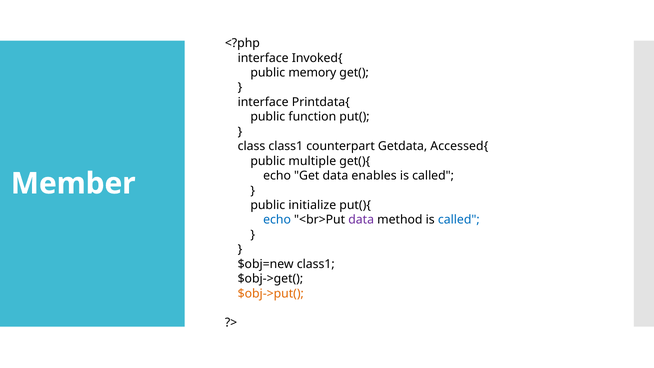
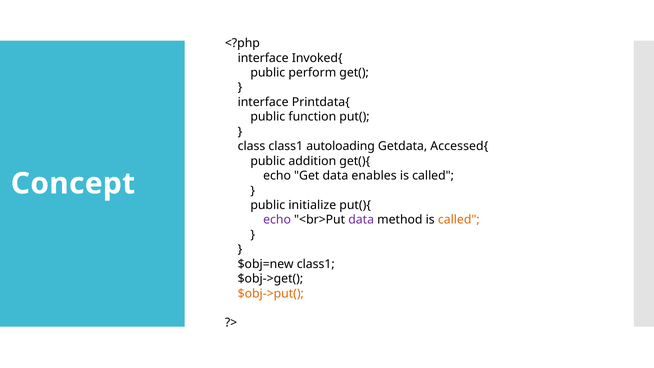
memory: memory -> perform (312, 73)
counterpart: counterpart -> autoloading (341, 146)
multiple: multiple -> addition (312, 161)
Member: Member -> Concept (73, 184)
echo colour: blue -> purple (277, 220)
called colour: blue -> orange (459, 220)
